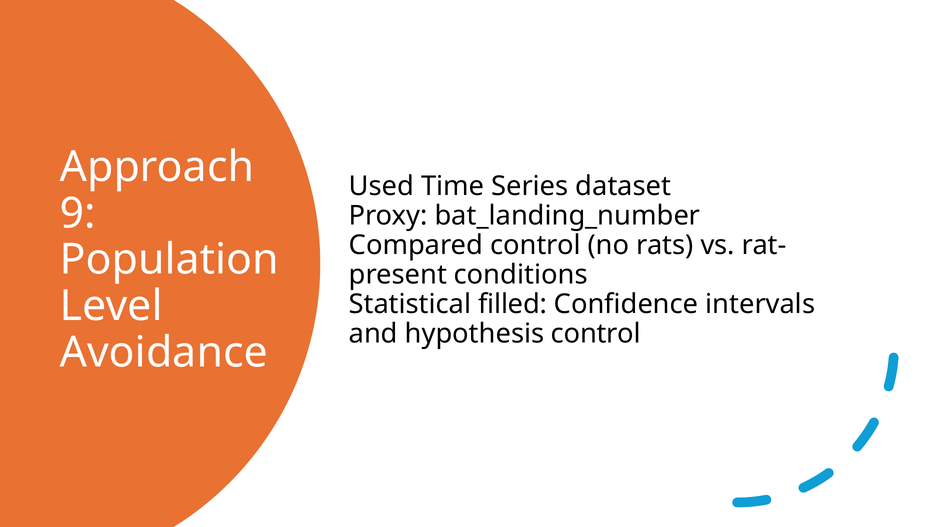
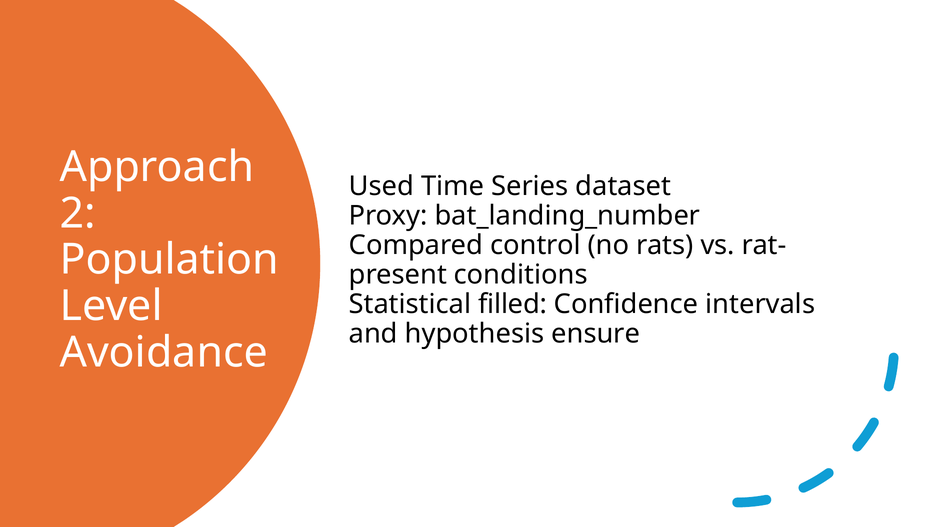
9: 9 -> 2 (78, 213)
hypothesis control: control -> ensure (596, 334)
